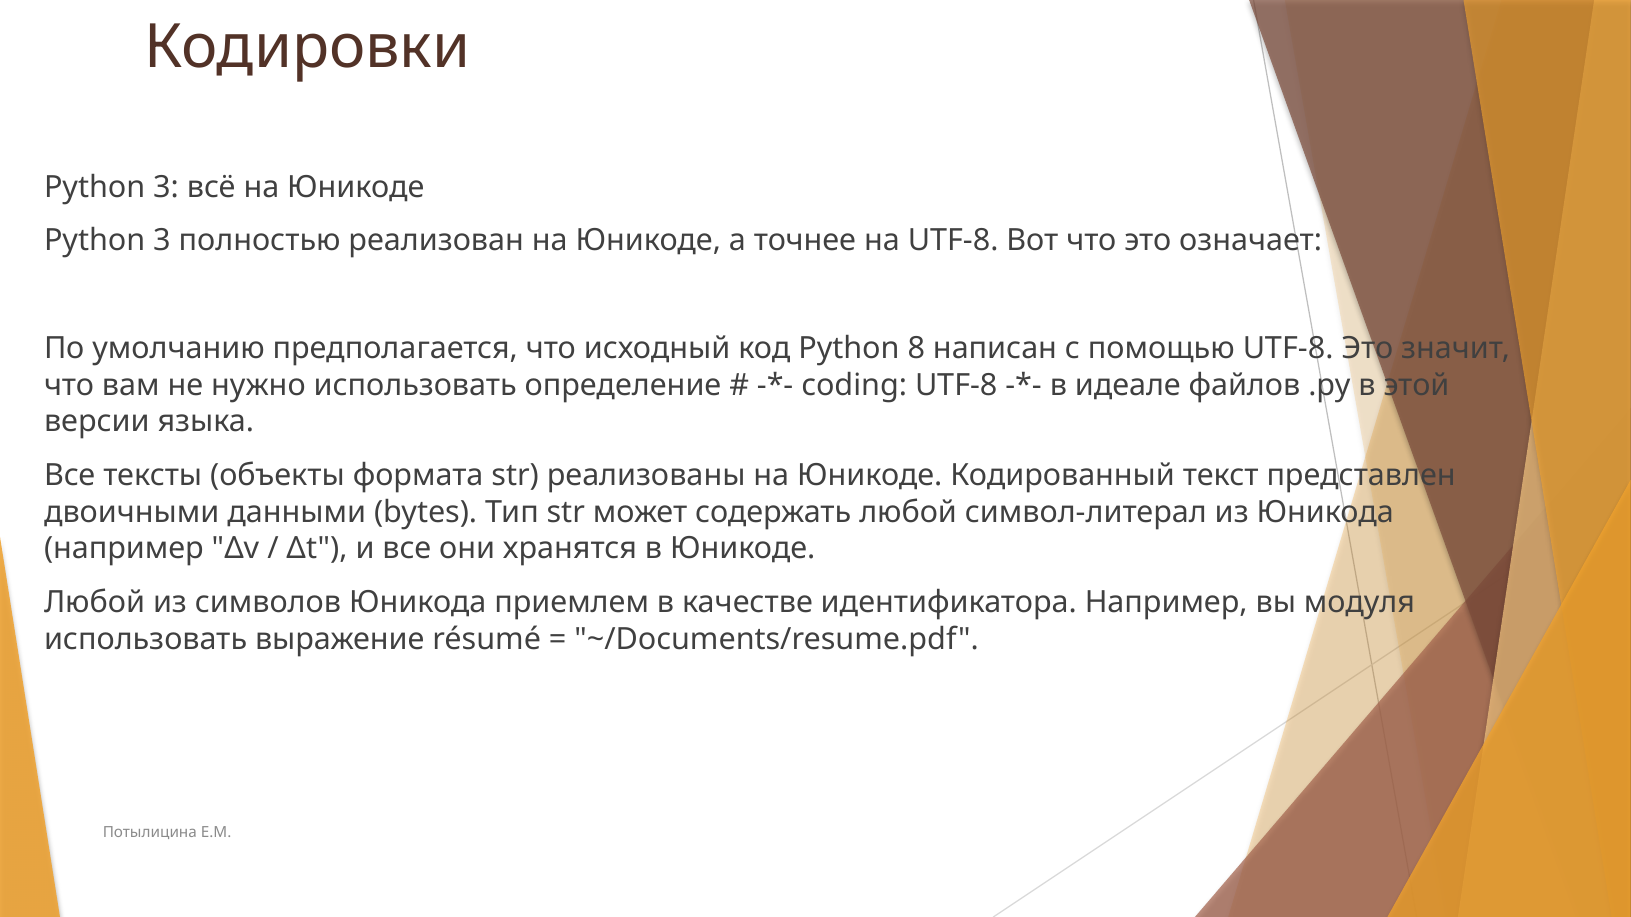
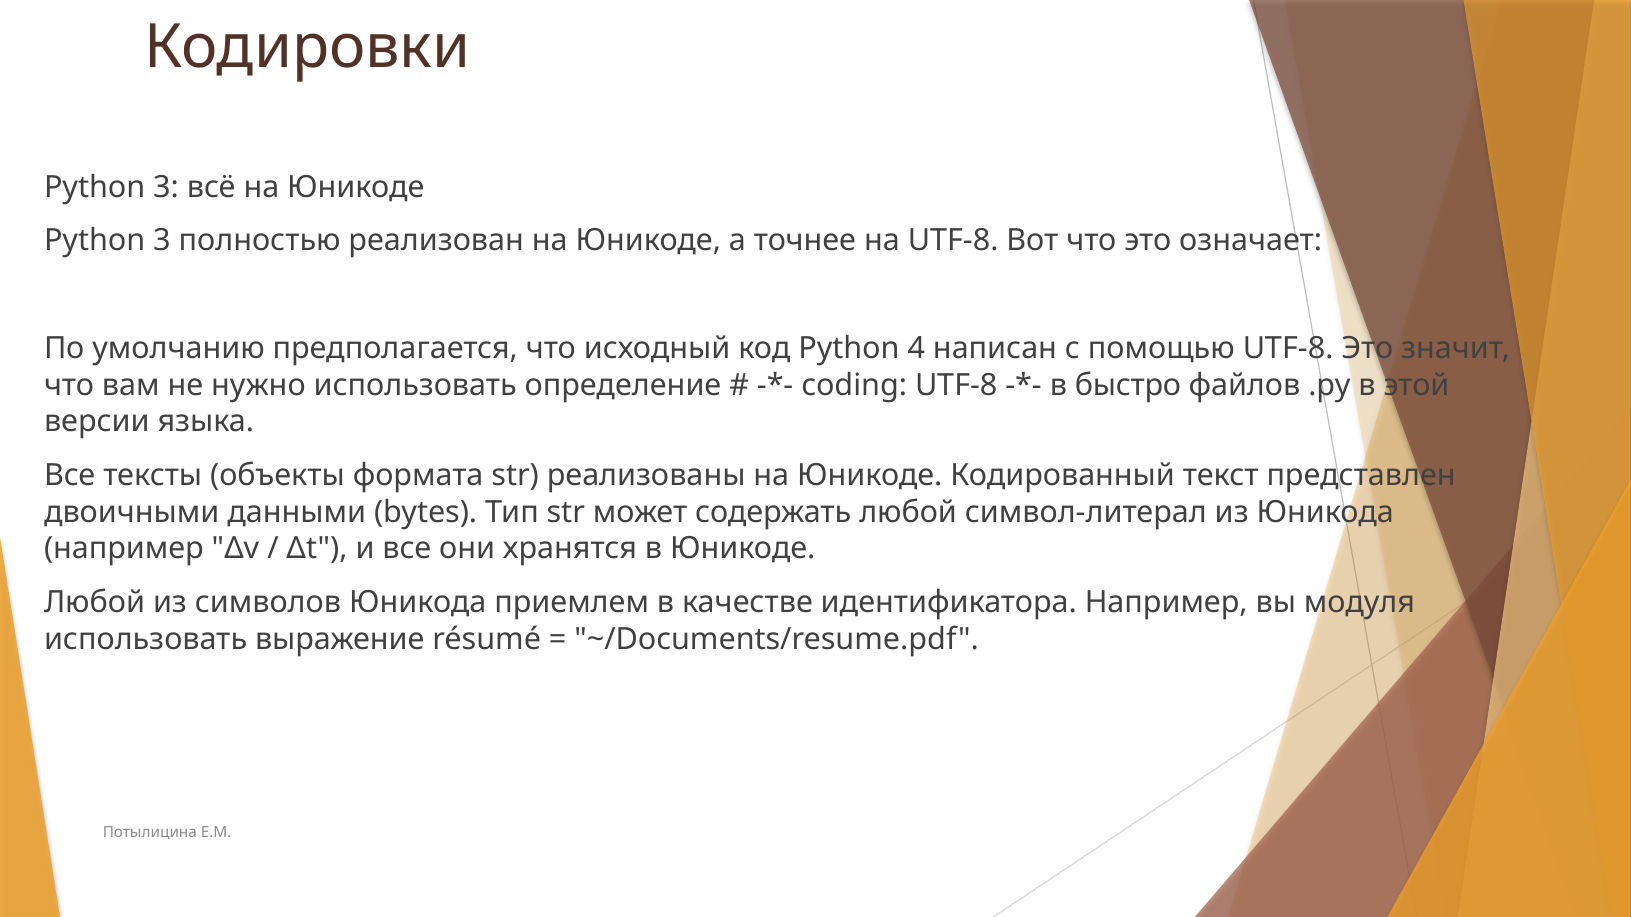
8: 8 -> 4 (916, 348)
идеале: идеале -> быстро (1128, 385)
